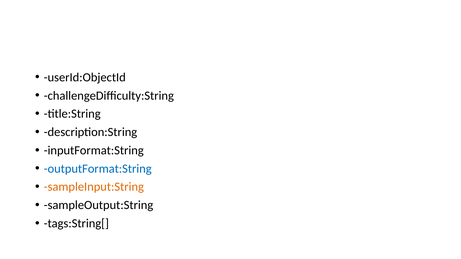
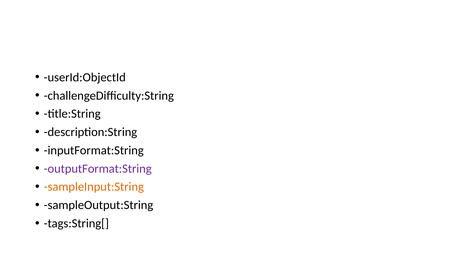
outputFormat:String colour: blue -> purple (98, 169)
